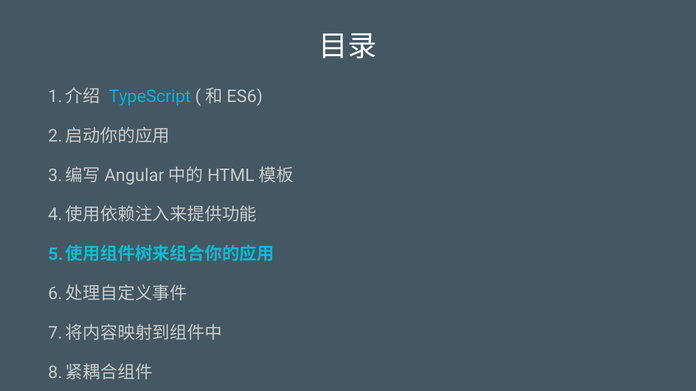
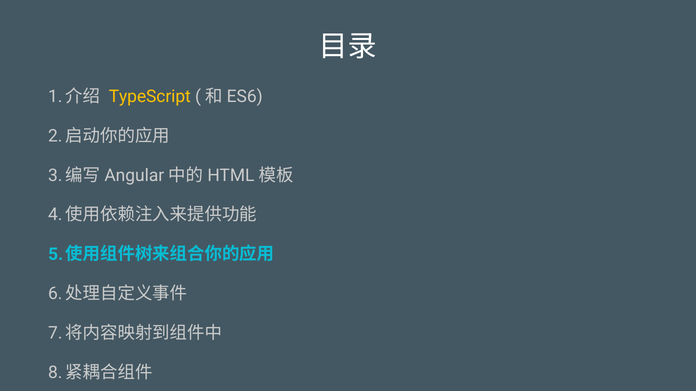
TypeScript colour: light blue -> yellow (150, 97)
